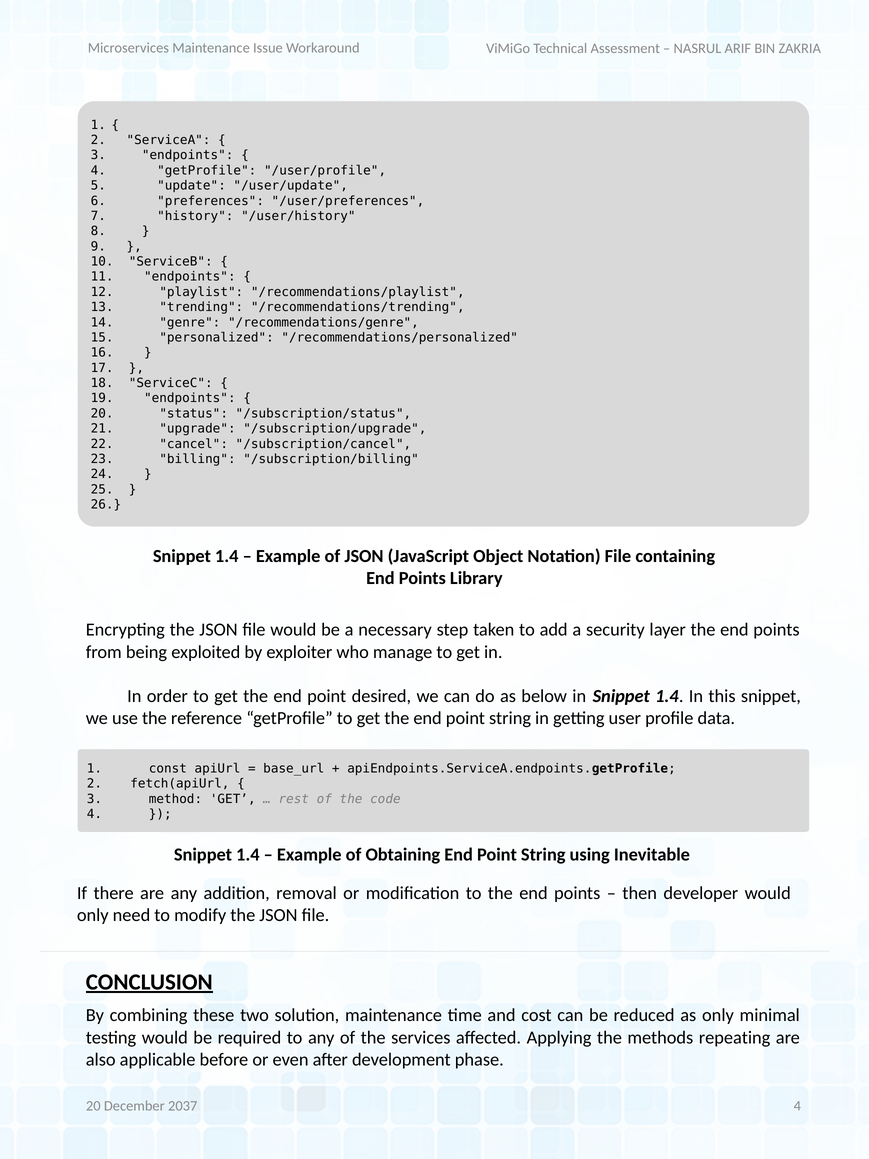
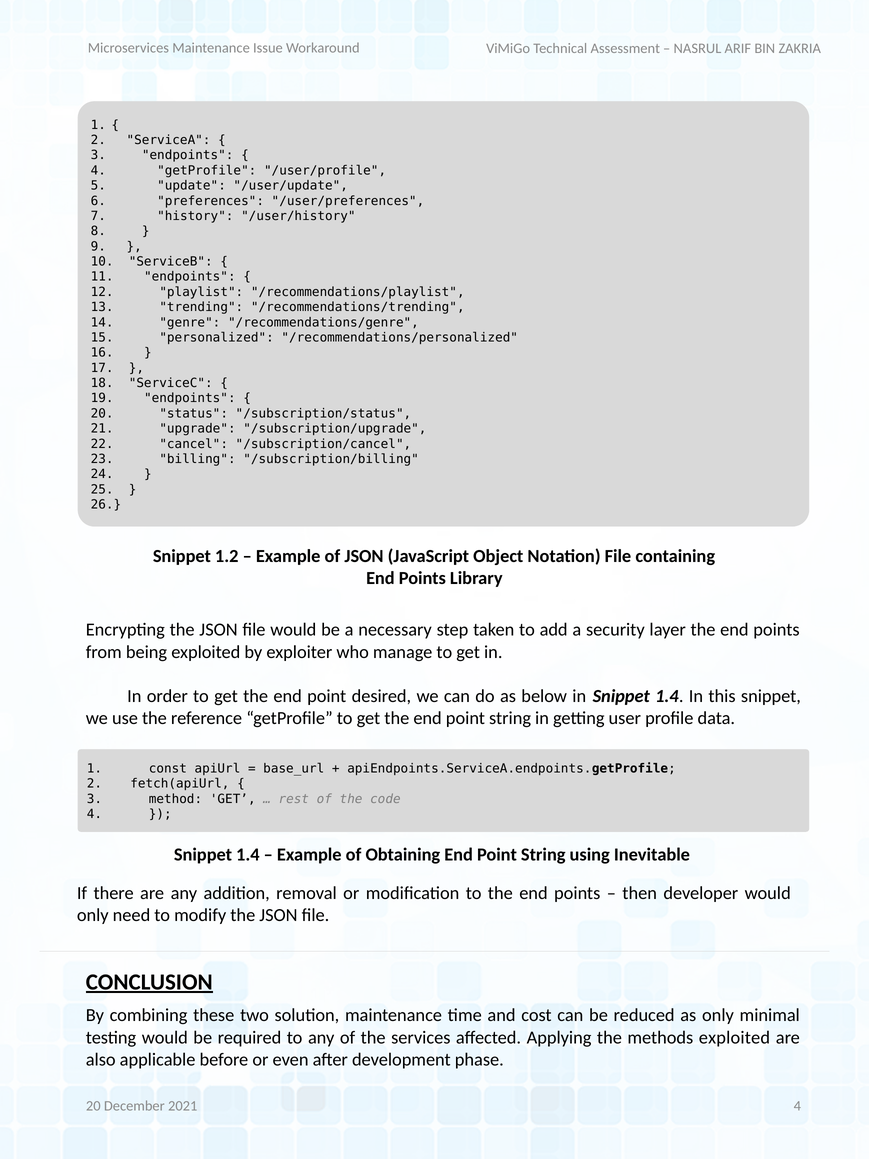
1.4: 1.4 -> 1.2 (227, 556)
methods repeating: repeating -> exploited (734, 1037)
2037: 2037 -> 2021 (183, 1106)
